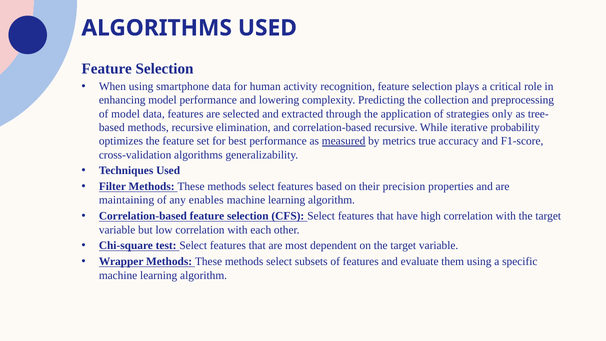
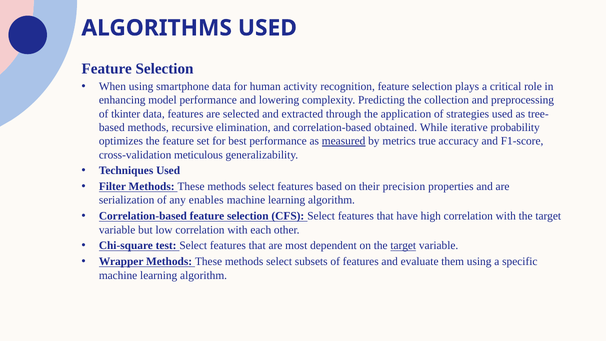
of model: model -> tkinter (126, 114)
strategies only: only -> used (502, 114)
correlation-based recursive: recursive -> obtained (396, 127)
cross-validation algorithms: algorithms -> meticulous (198, 155)
maintaining: maintaining -> serialization (127, 200)
target underline: none -> present (403, 246)
